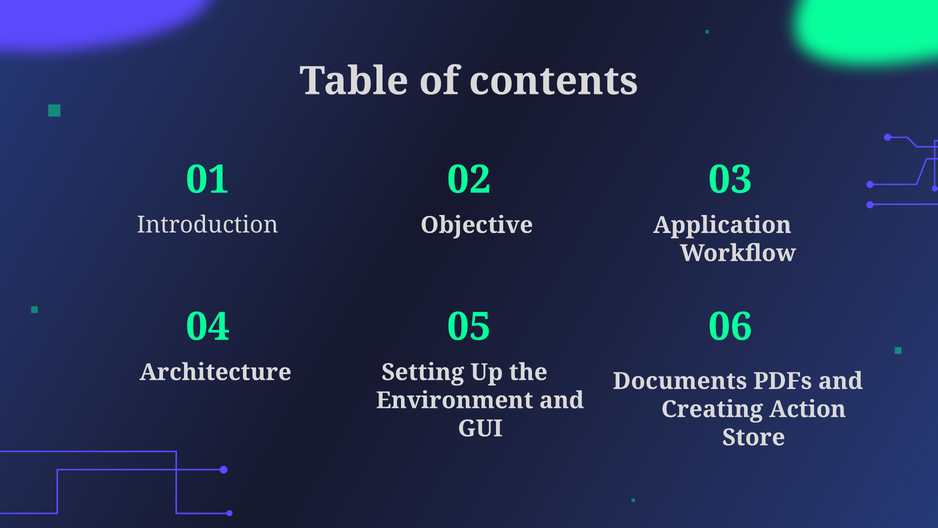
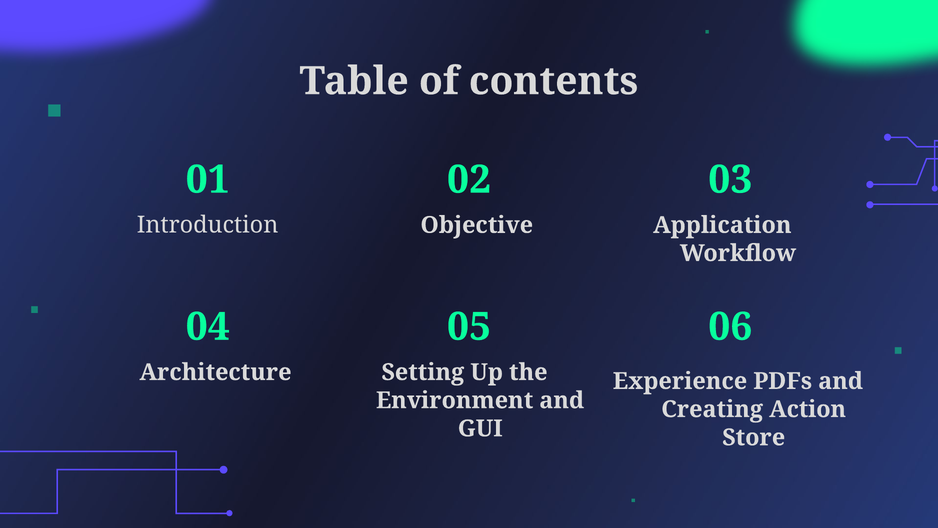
Documents: Documents -> Experience (680, 381)
